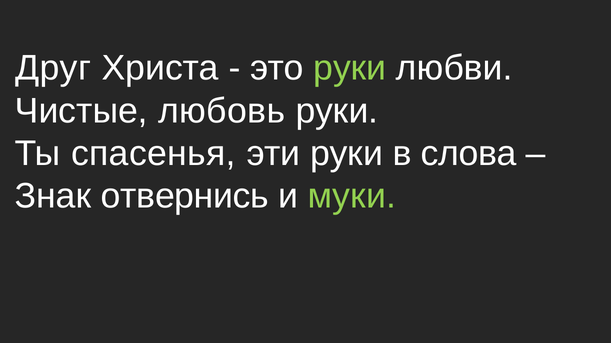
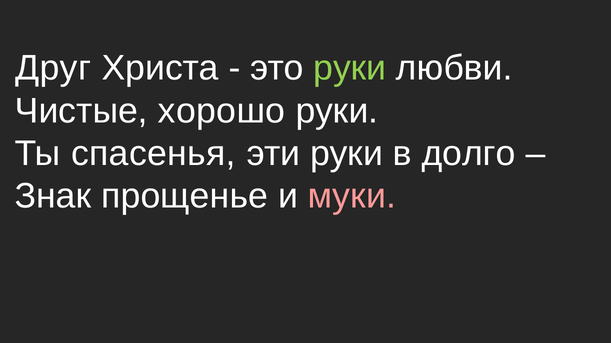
любовь: любовь -> хорошо (222, 111)
слова: слова -> долго (469, 154)
отвернись: отвернись -> прощенье (185, 197)
муки colour: light green -> pink (352, 197)
